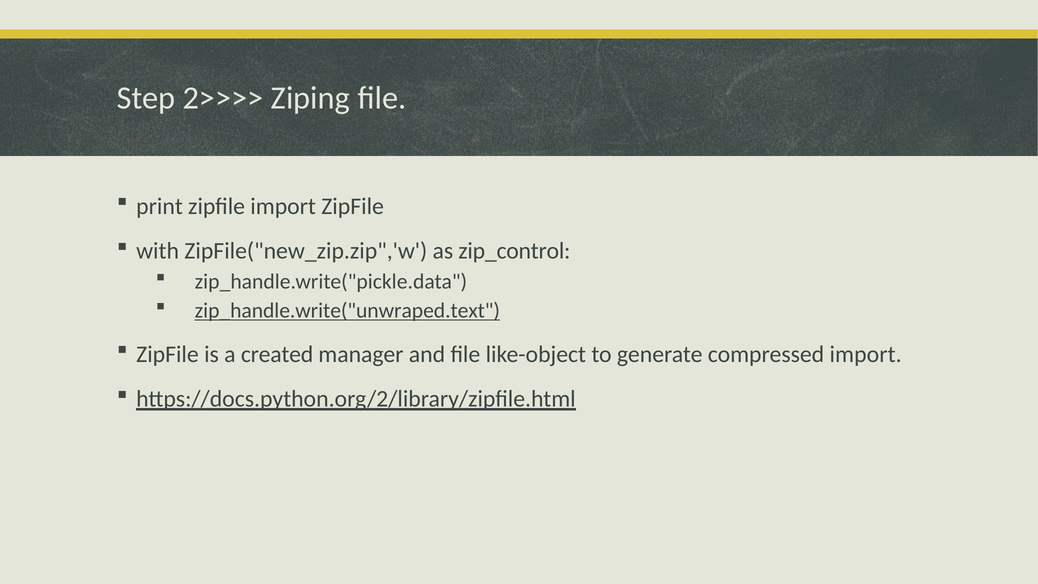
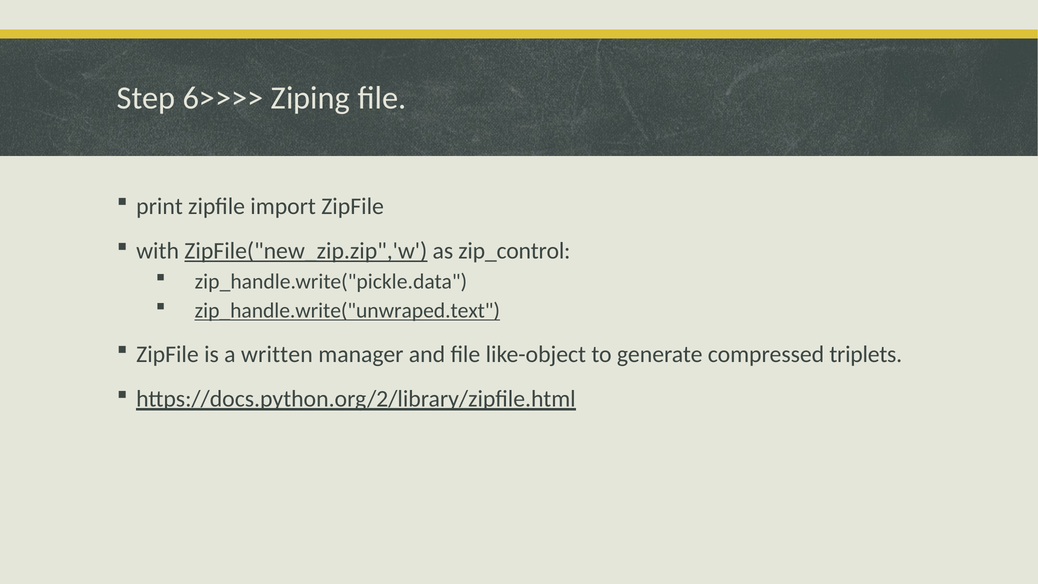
2>>>>: 2>>>> -> 6>>>> (223, 98)
ZipFile("new_zip.zip",'w underline: none -> present (306, 251)
created: created -> written (277, 354)
compressed import: import -> triplets (866, 354)
